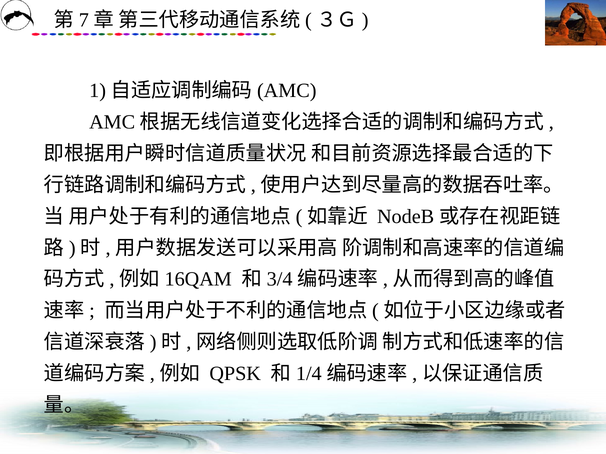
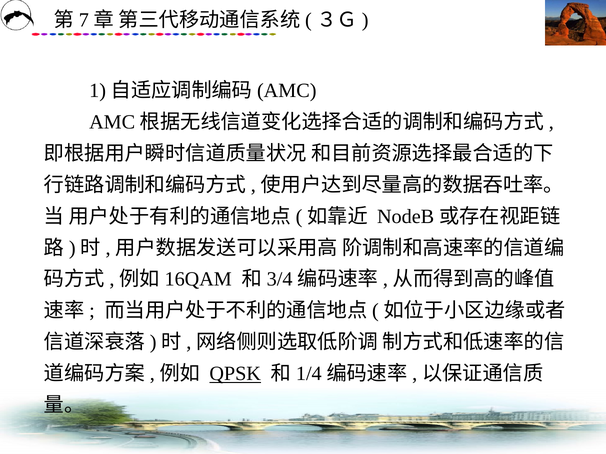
QPSK underline: none -> present (235, 374)
